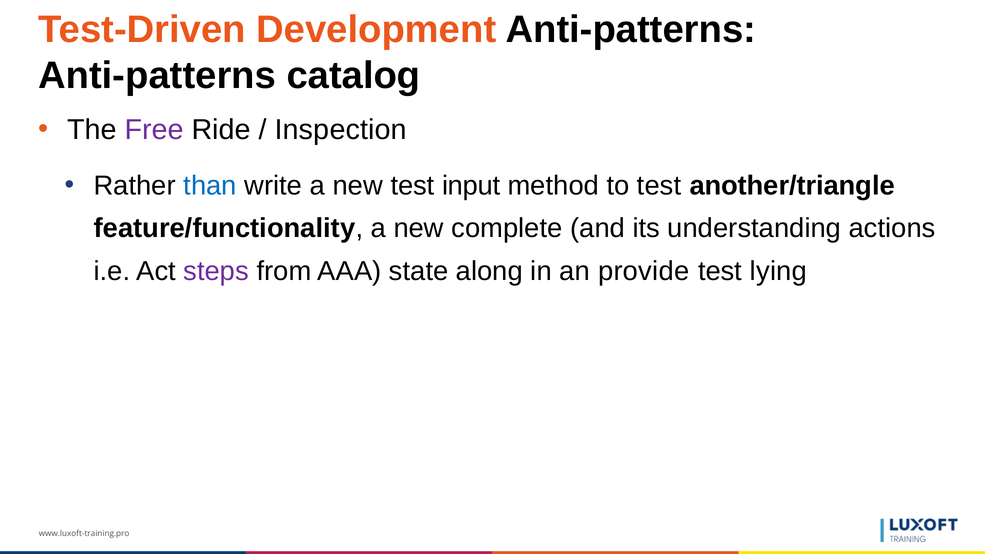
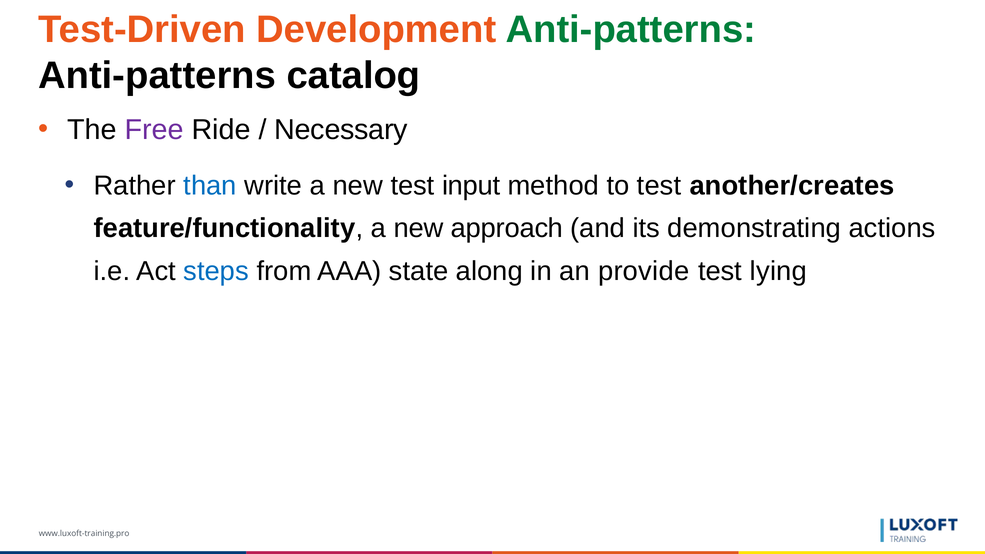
Anti-patterns colour: black -> green (631, 29)
Inspection: Inspection -> Necessary (341, 130)
another/triangle: another/triangle -> another/creates (792, 186)
complete: complete -> approach (507, 228)
understanding: understanding -> demonstrating (754, 228)
steps colour: purple -> blue (216, 271)
